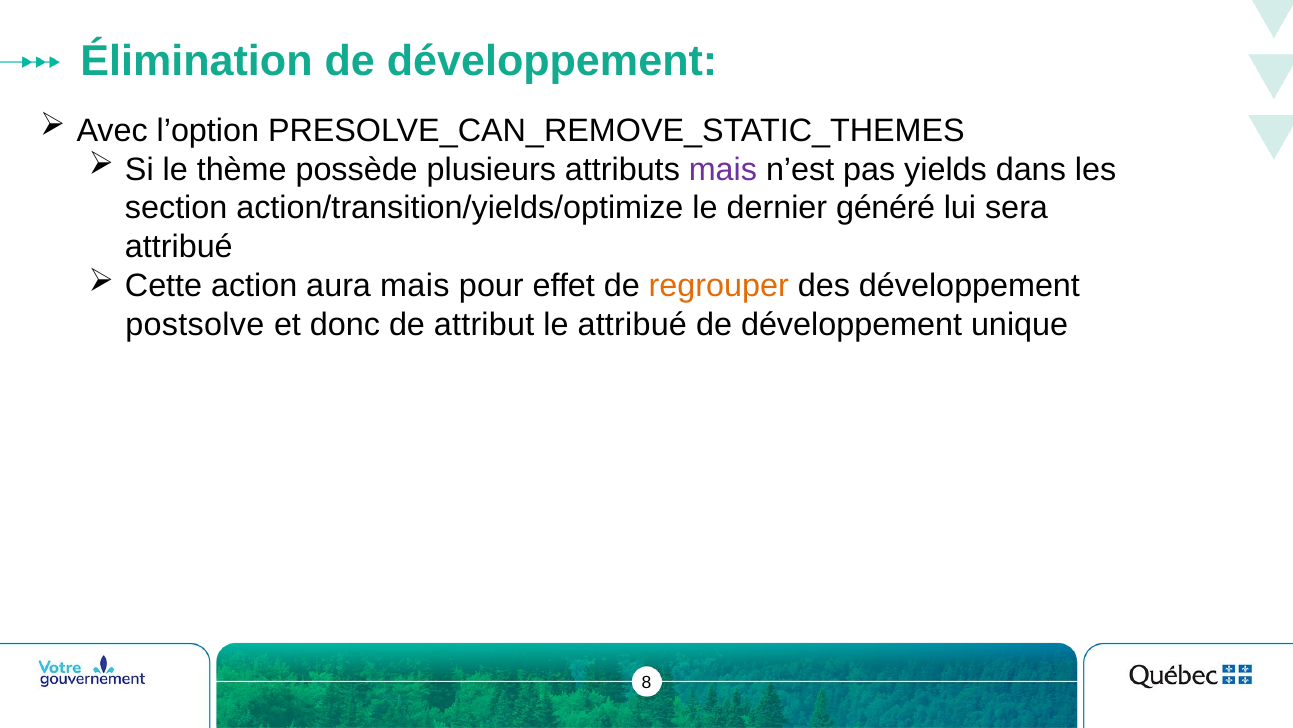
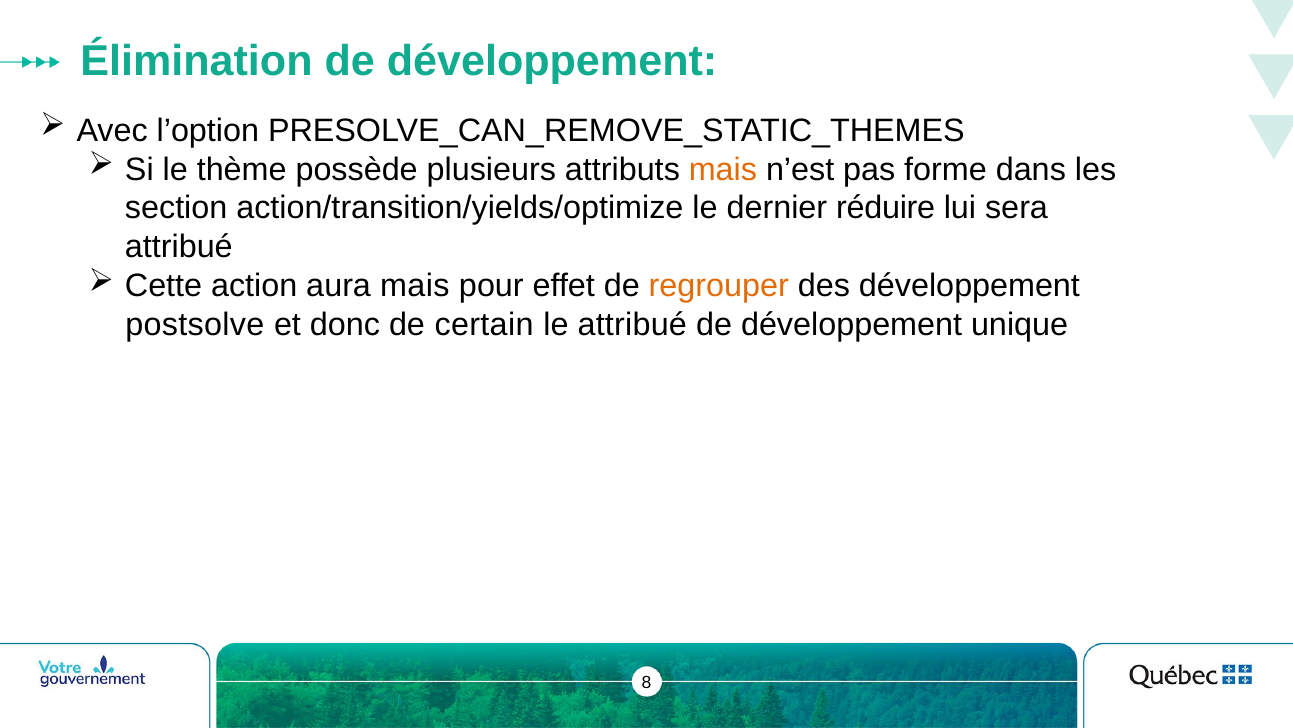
mais colour: purple -> orange (723, 169)
yields: yields -> forme (946, 169)
généré: généré -> réduire (886, 208)
attribut: attribut -> certain (484, 324)
